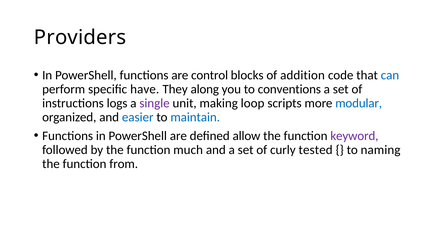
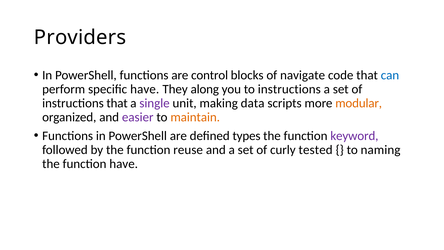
addition: addition -> navigate (303, 75)
to conventions: conventions -> instructions (289, 89)
instructions logs: logs -> that (117, 103)
loop: loop -> data (253, 103)
modular colour: blue -> orange (359, 103)
easier colour: blue -> purple (138, 117)
maintain colour: blue -> orange (195, 117)
allow: allow -> types (247, 136)
much: much -> reuse (188, 150)
function from: from -> have (124, 164)
